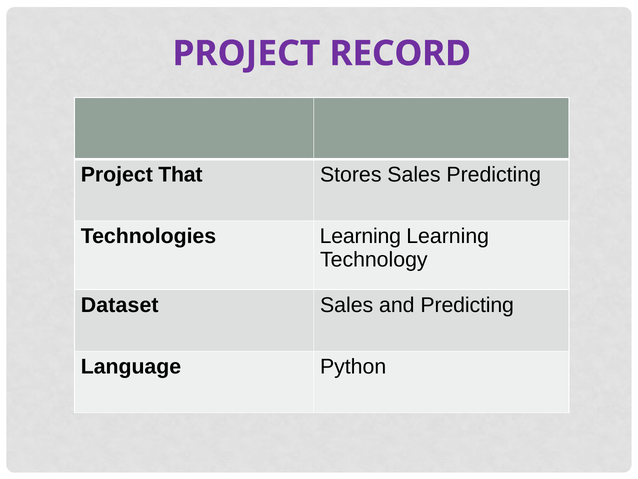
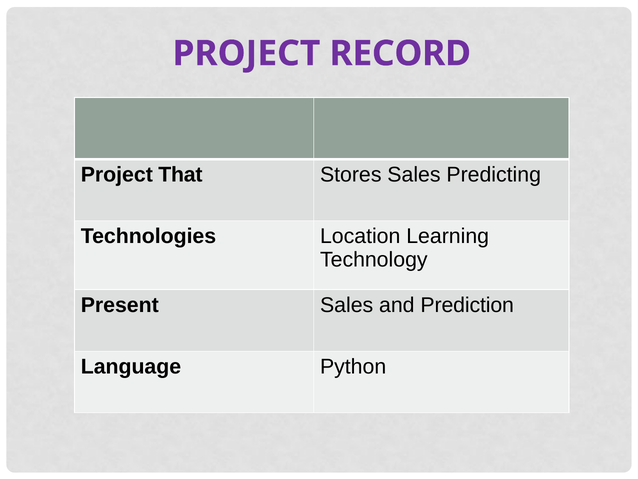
Technologies Learning: Learning -> Location (360, 236)
Dataset: Dataset -> Present (120, 305)
and Predicting: Predicting -> Prediction (467, 305)
